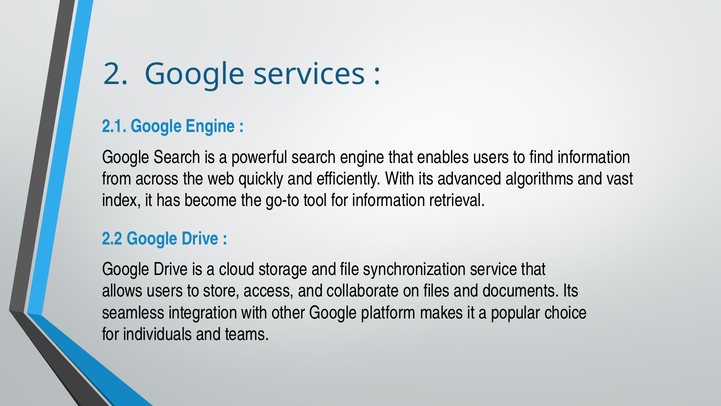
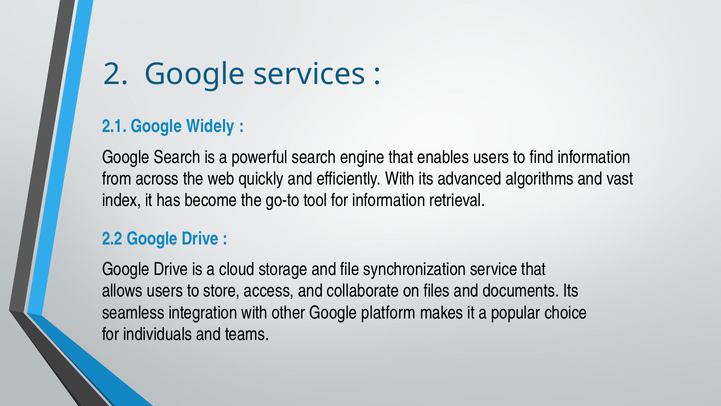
Google Engine: Engine -> Widely (210, 126)
